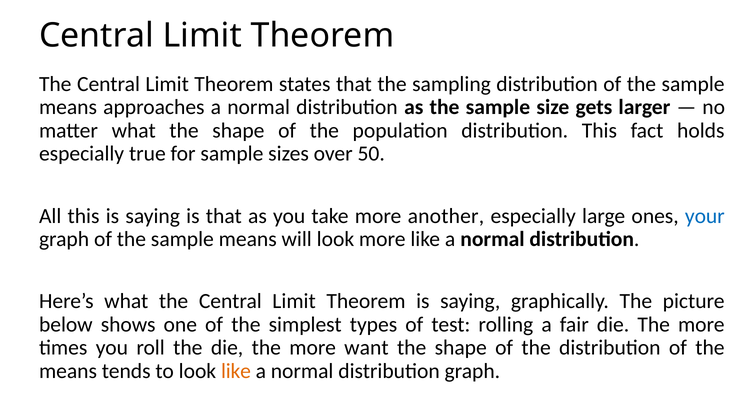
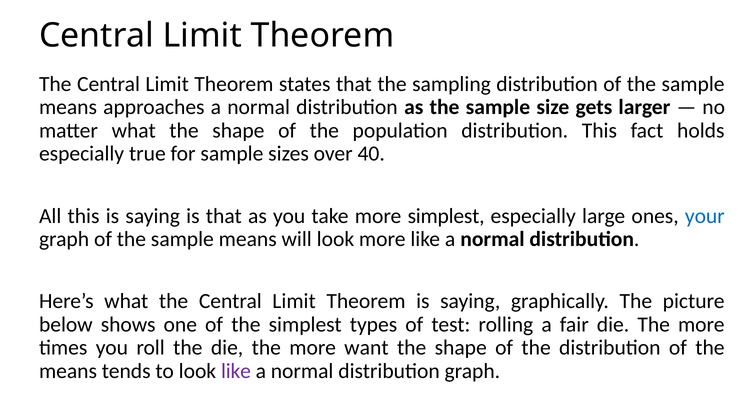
50: 50 -> 40 (371, 154)
more another: another -> simplest (446, 216)
like colour: orange -> purple (236, 371)
